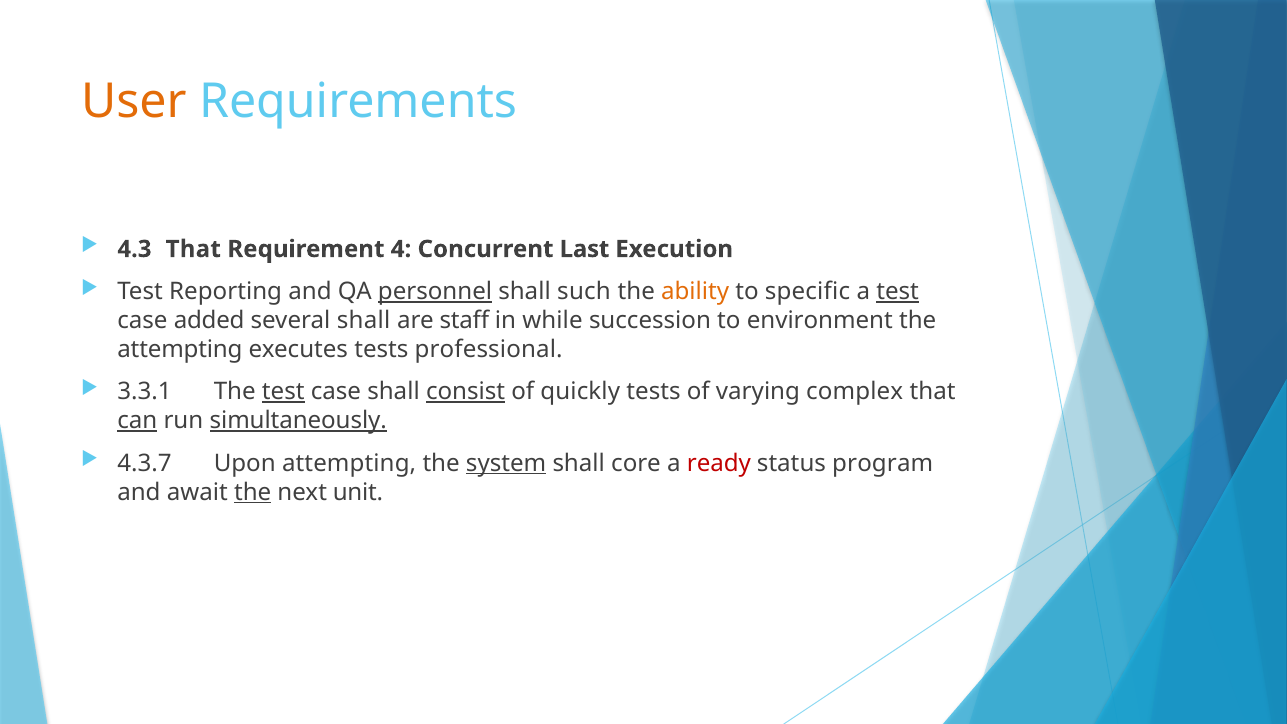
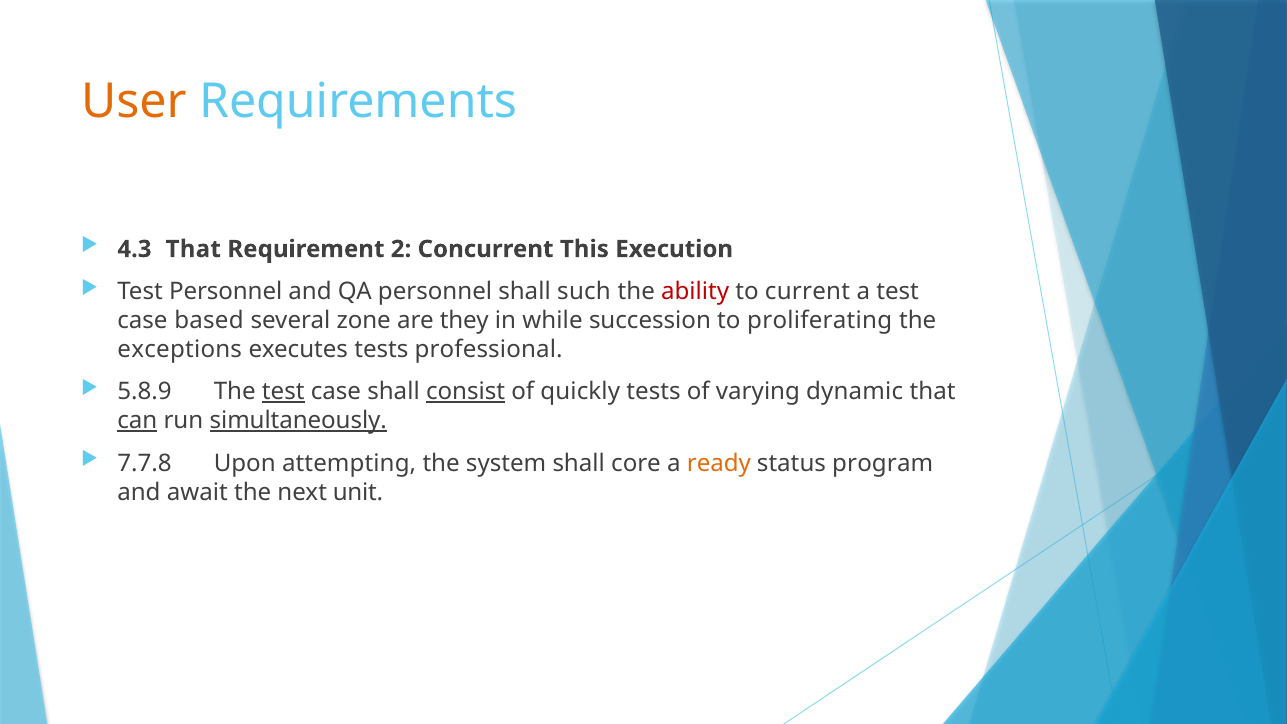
4: 4 -> 2 (401, 249)
Last: Last -> This (584, 249)
Test Reporting: Reporting -> Personnel (226, 291)
personnel underline: present -> none (435, 291)
ability colour: orange -> red (695, 291)
specific: specific -> current (807, 291)
test underline: present -> none (898, 291)
added: added -> based (209, 320)
several shall: shall -> zone (364, 320)
staff: staff -> they (464, 320)
environment: environment -> proliferating (820, 320)
attempting: attempting -> exceptions (180, 349)
3.3.1: 3.3.1 -> 5.8.9 (145, 392)
complex: complex -> dynamic (855, 392)
4.3.7: 4.3.7 -> 7.7.8 (145, 463)
system underline: present -> none (506, 463)
ready colour: red -> orange (719, 463)
the underline: present -> none (253, 492)
